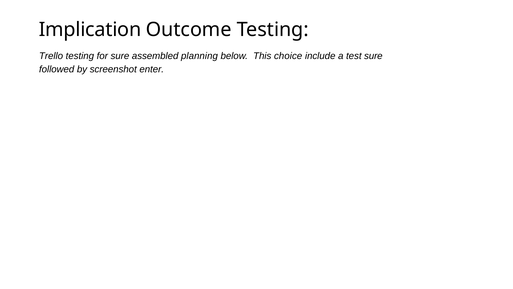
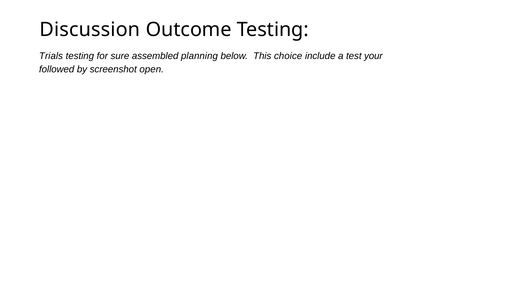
Implication: Implication -> Discussion (90, 30)
Trello: Trello -> Trials (51, 56)
test sure: sure -> your (373, 56)
enter: enter -> open (152, 69)
